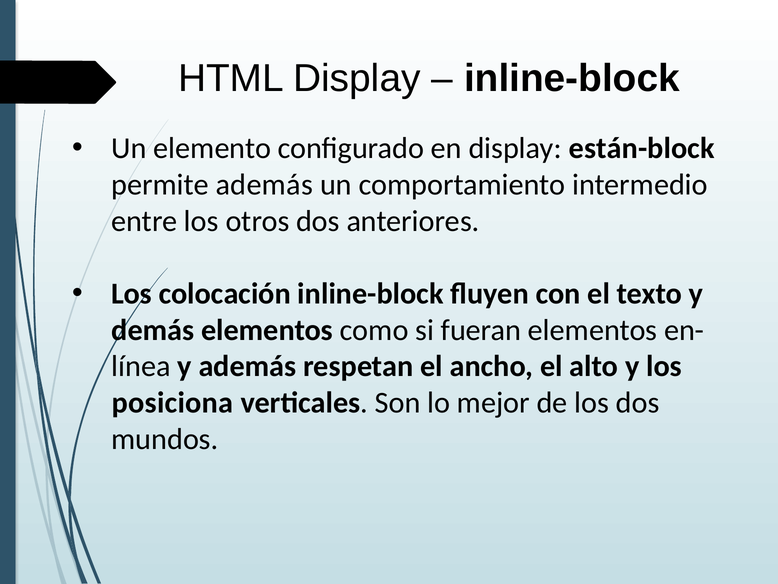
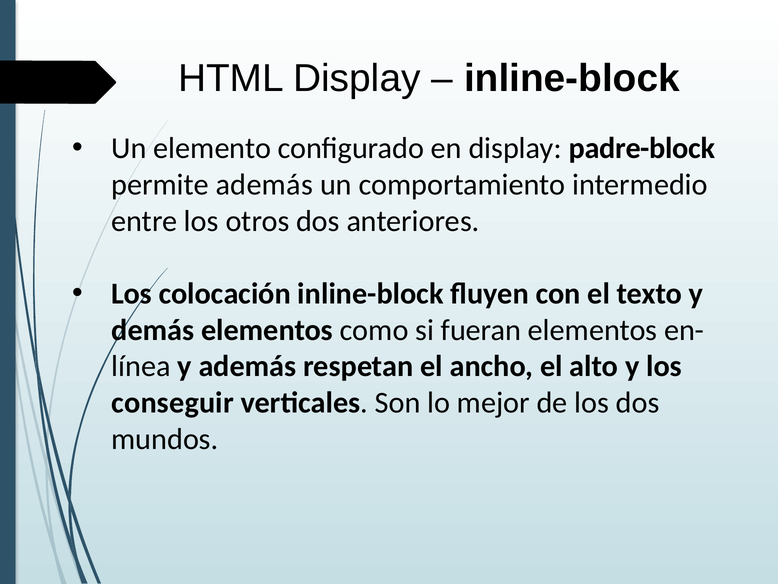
están-block: están-block -> padre-block (642, 148)
posiciona: posiciona -> conseguir (173, 402)
